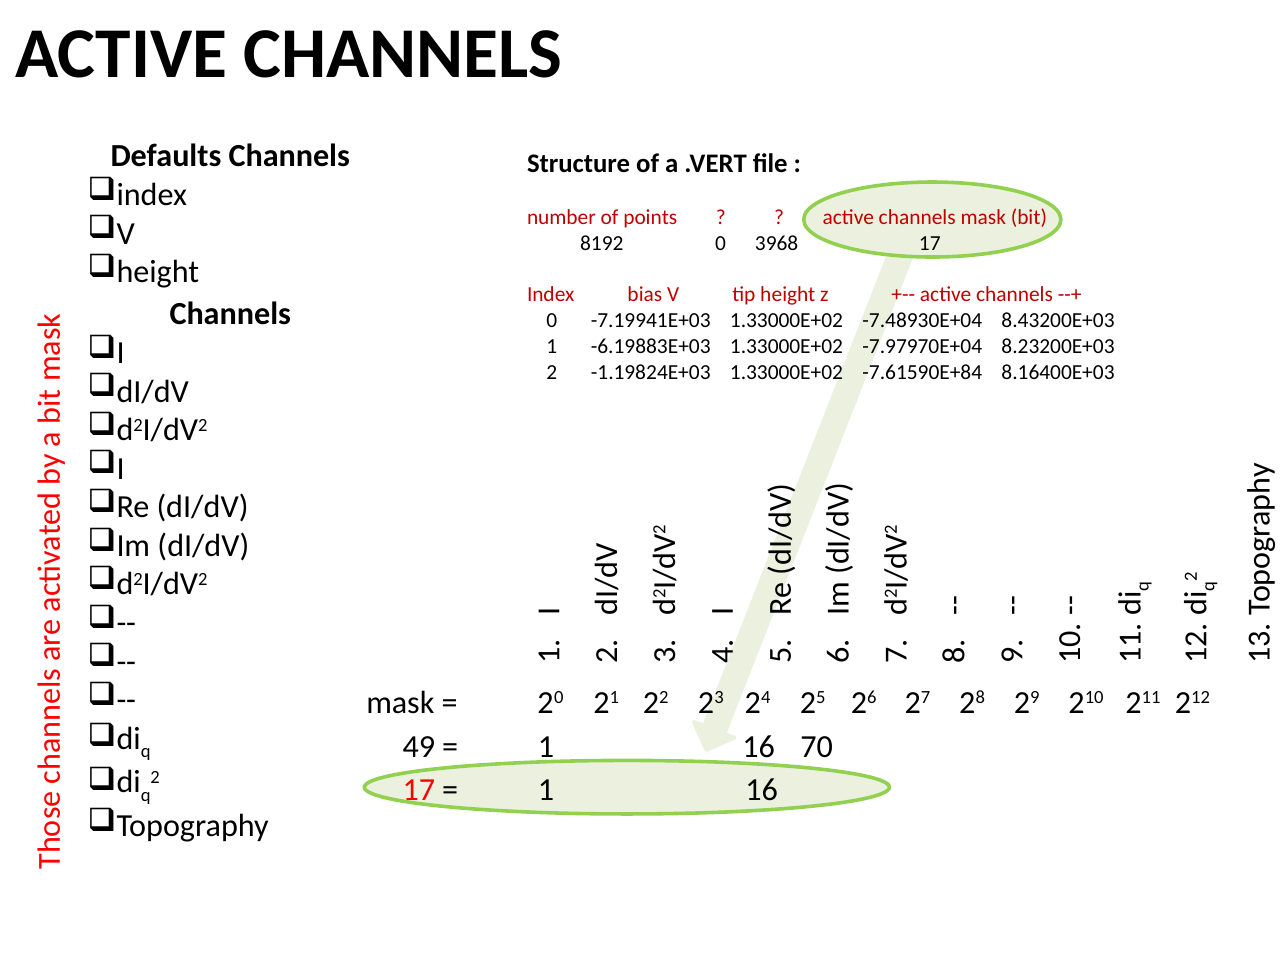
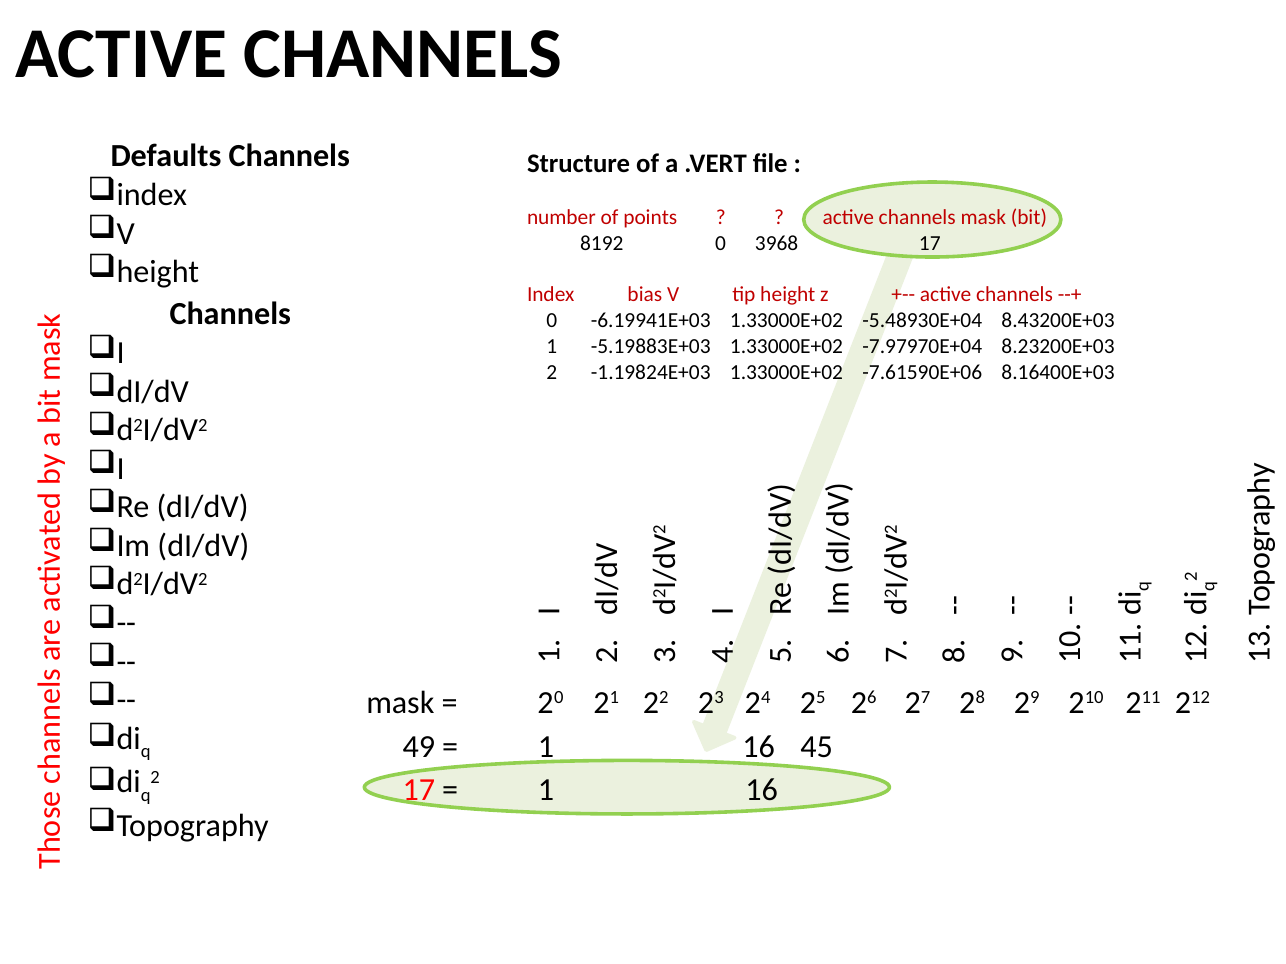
-7.19941E+03: -7.19941E+03 -> -6.19941E+03 (651, 321)
-7.48930E+04: -7.48930E+04 -> -5.48930E+04 (922, 321)
-6.19883E+03: -6.19883E+03 -> -5.19883E+03 (651, 346)
-7.61590E+84: -7.61590E+84 -> -7.61590E+06 (922, 372)
70: 70 -> 45 (817, 747)
